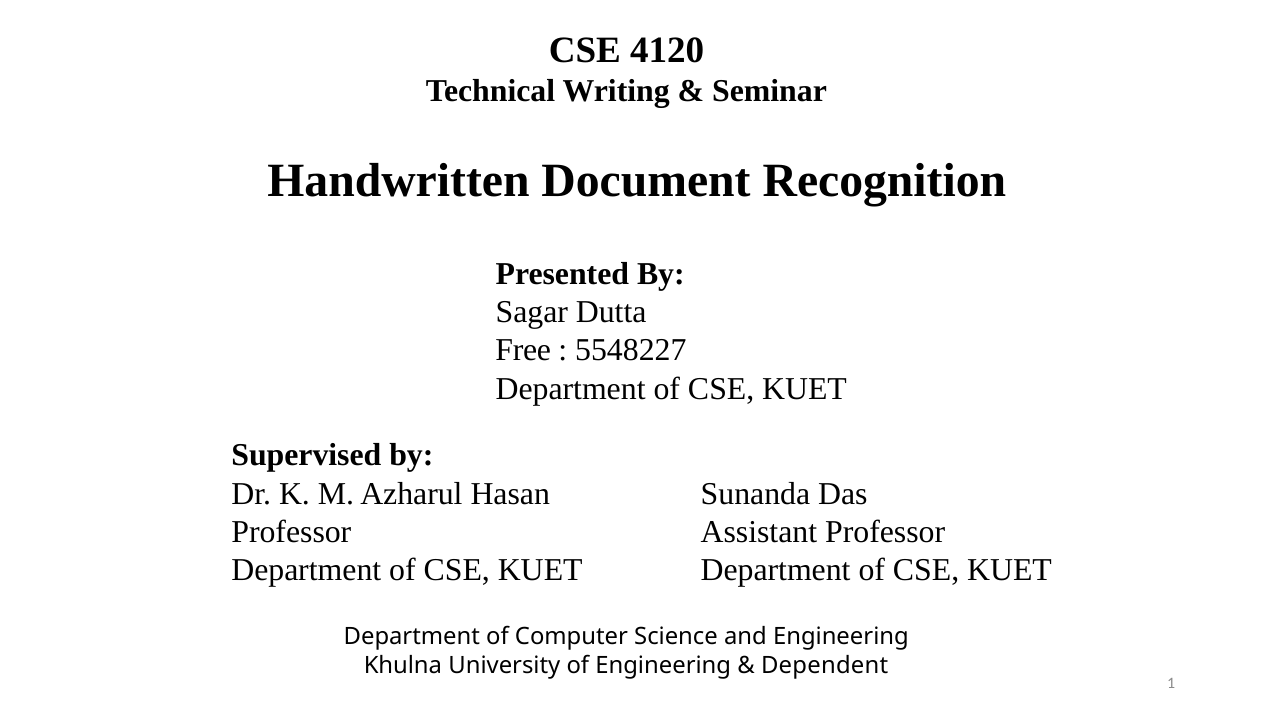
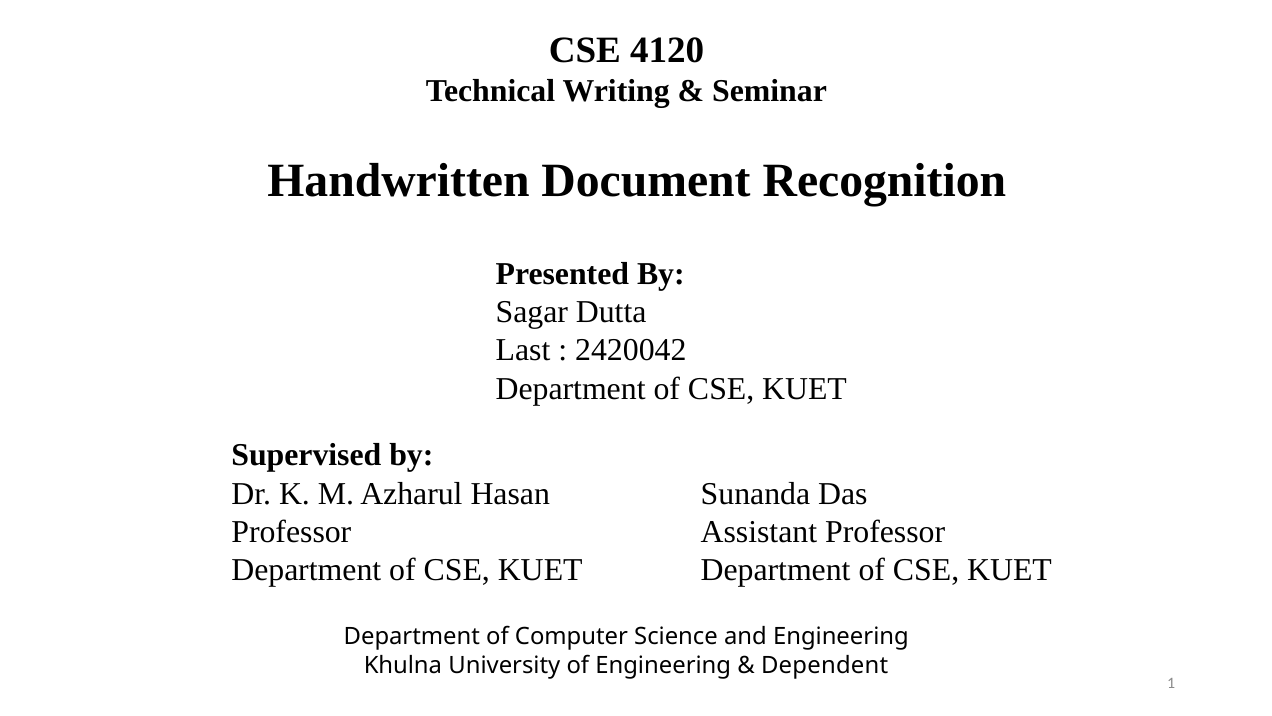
Free: Free -> Last (523, 350)
5548227: 5548227 -> 2420042 (631, 350)
